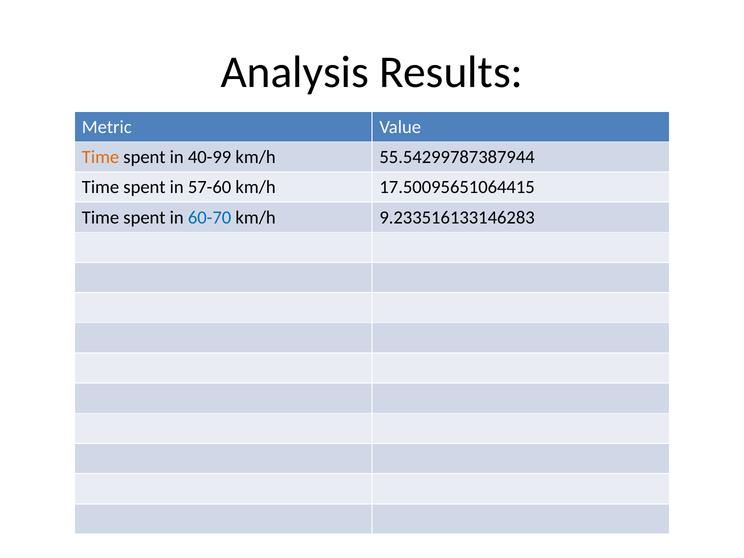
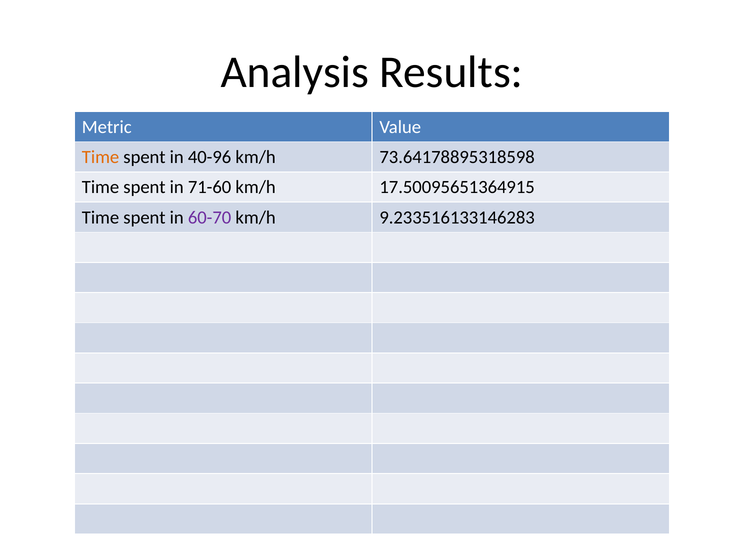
40-99: 40-99 -> 40-96 (210, 157)
55.54299787387944: 55.54299787387944 -> 73.64178895318598 (457, 157)
57-60: 57-60 -> 71-60 (210, 187)
17.50095651064415: 17.50095651064415 -> 17.50095651364915 (457, 187)
60-70 colour: blue -> purple (210, 217)
